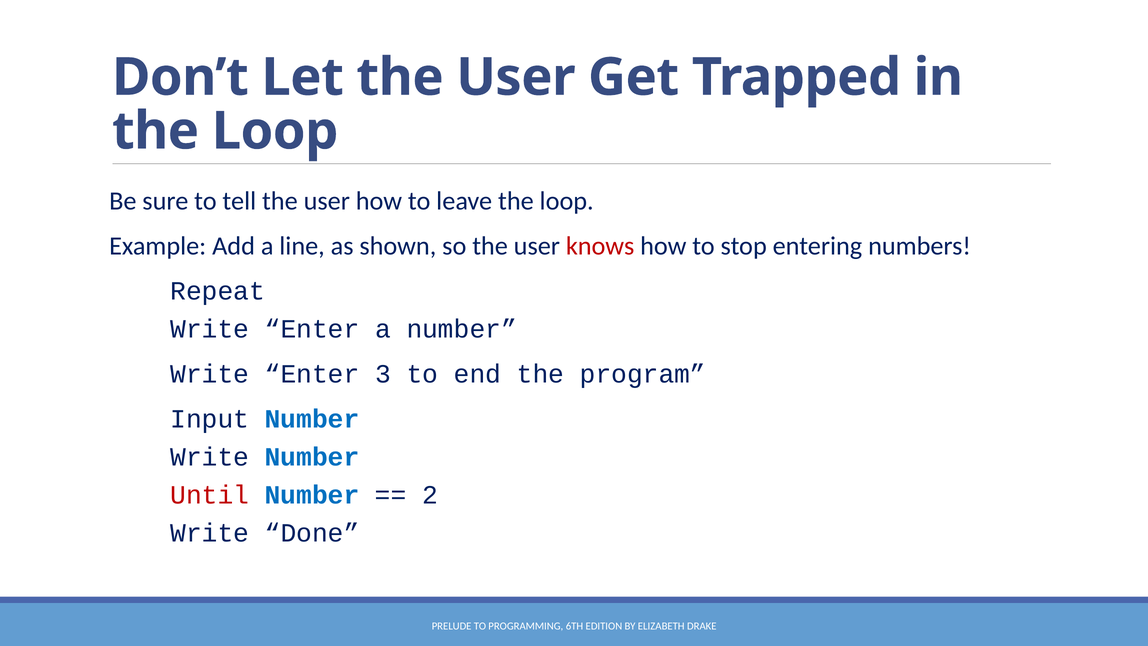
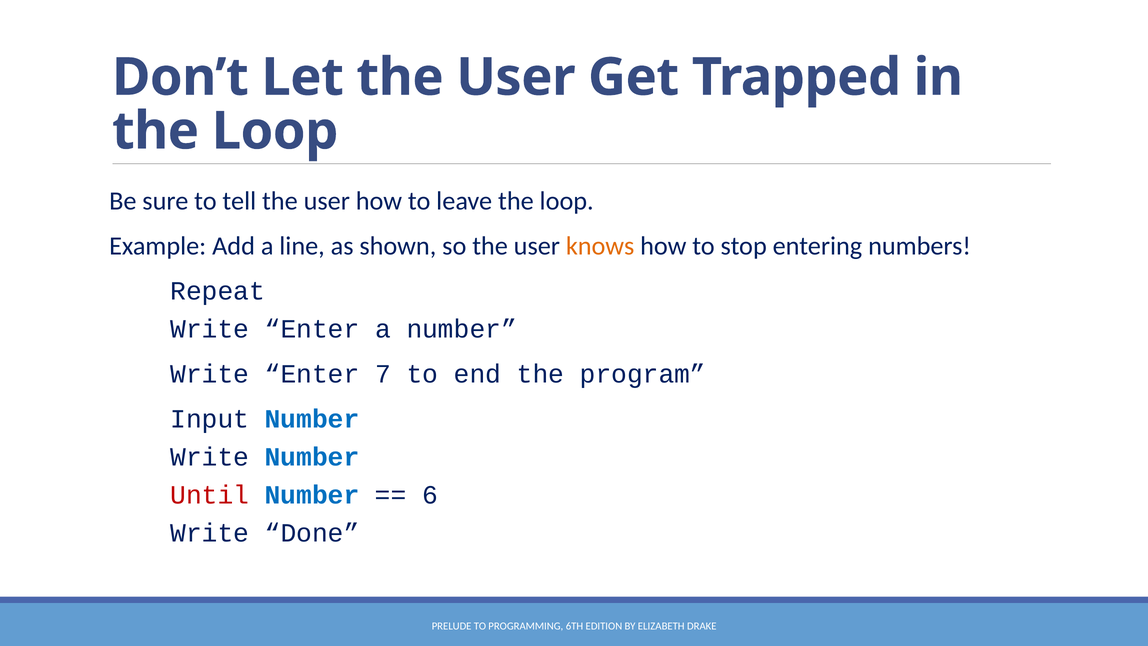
knows colour: red -> orange (600, 246)
3: 3 -> 7 (383, 374)
2: 2 -> 6 (430, 495)
